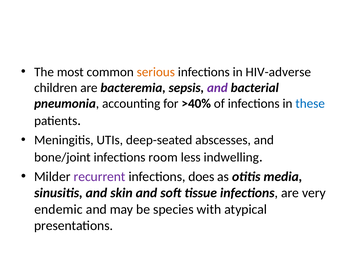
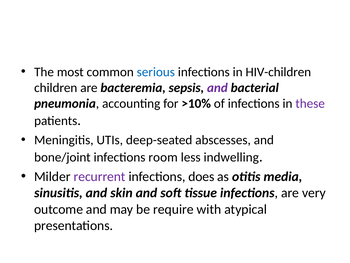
serious colour: orange -> blue (156, 72)
HIV-adverse: HIV-adverse -> HIV-children (278, 72)
>40%: >40% -> >10% (196, 103)
these colour: blue -> purple (310, 103)
endemic: endemic -> outcome (59, 209)
species: species -> require (173, 209)
